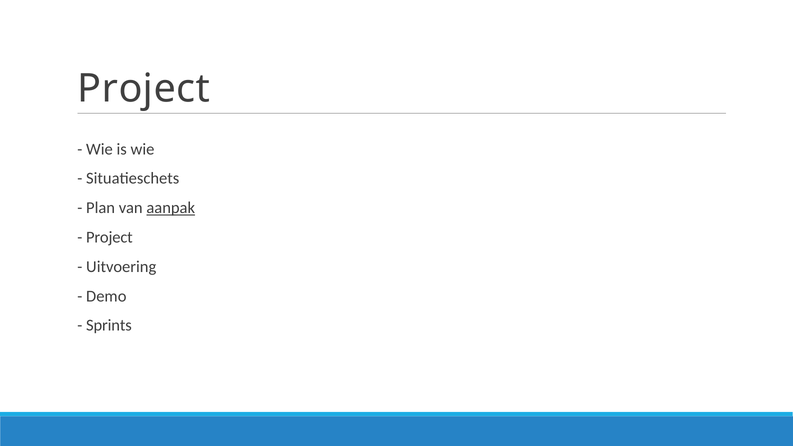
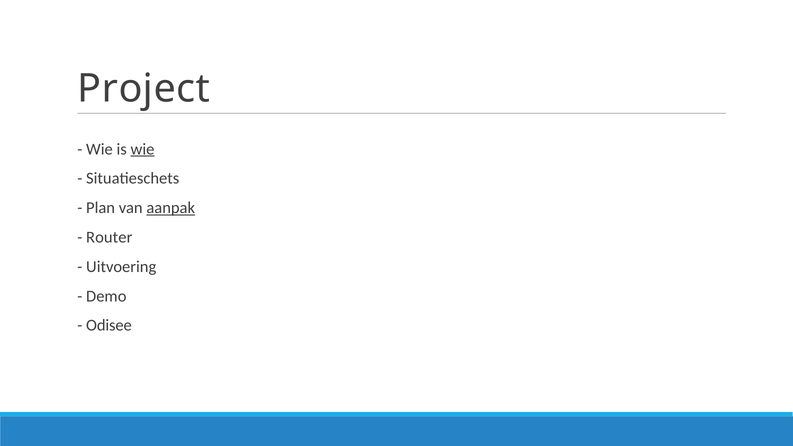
wie underline: none -> present (143, 149)
Project: Project -> Router (109, 237)
Sprints: Sprints -> Odisee (109, 326)
